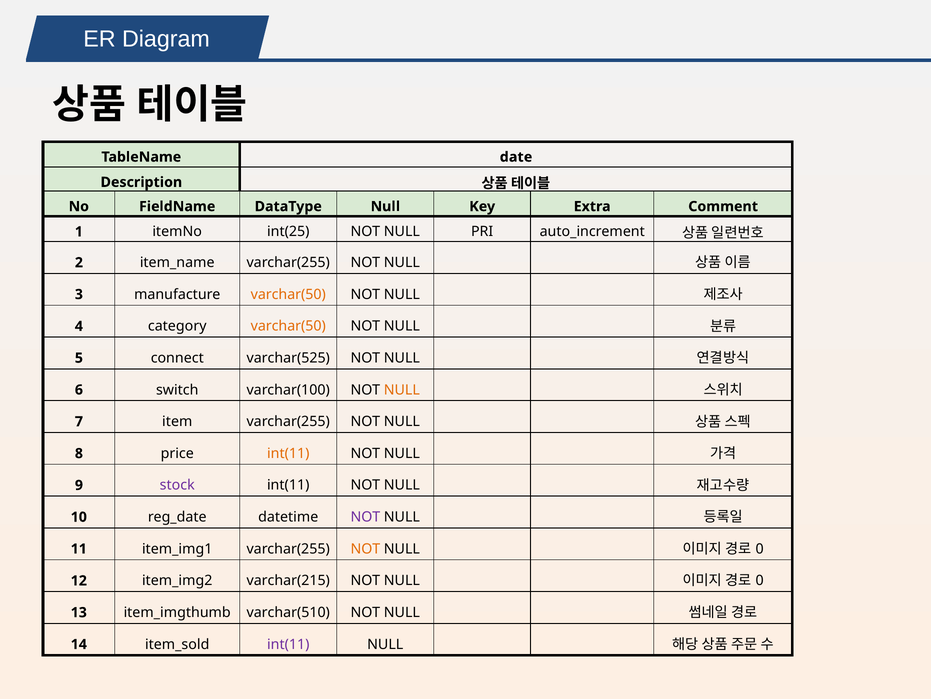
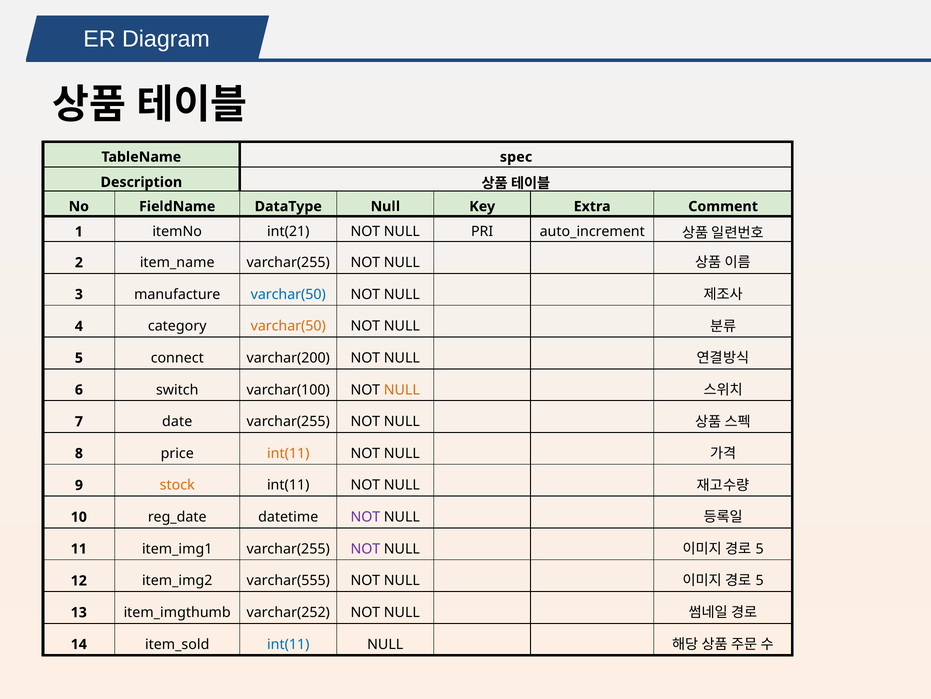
date: date -> spec (516, 157)
int(25: int(25 -> int(21 (288, 231)
varchar(50 colour: orange -> blue (288, 294)
varchar(525: varchar(525 -> varchar(200 (288, 358)
item: item -> date (177, 421)
stock colour: purple -> orange (177, 485)
NOT colour: orange -> purple (365, 548)
0: 0 -> 5 (760, 548)
varchar(215: varchar(215 -> varchar(555 (288, 580)
0: 0 -> 5 (760, 580)
varchar(510: varchar(510 -> varchar(252 (288, 612)
int(11 colour: purple -> blue (288, 644)
